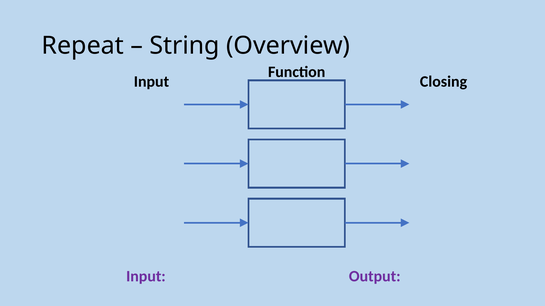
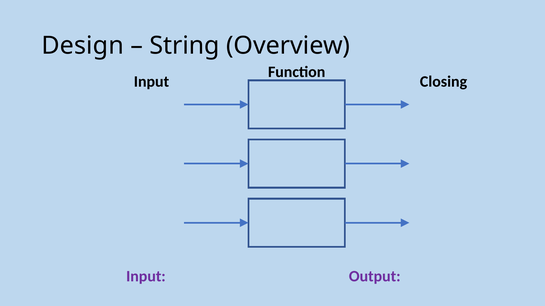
Repeat: Repeat -> Design (83, 46)
